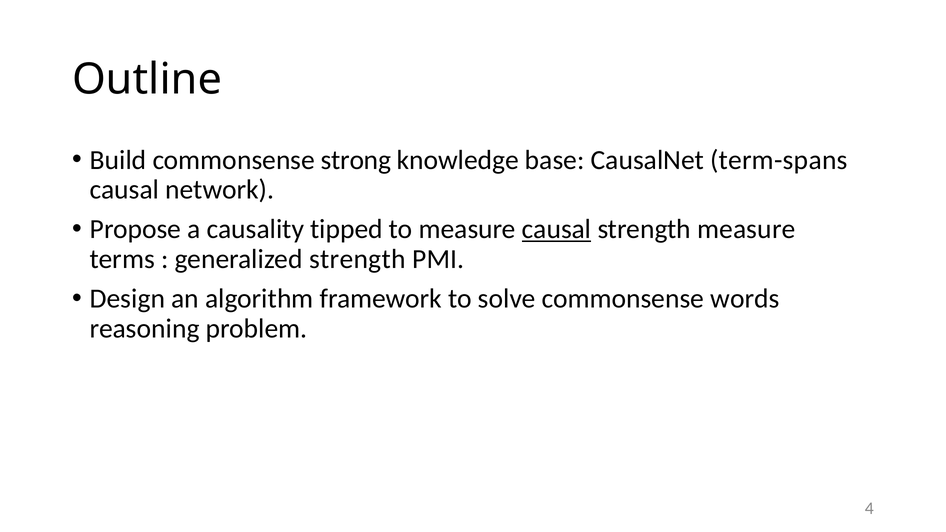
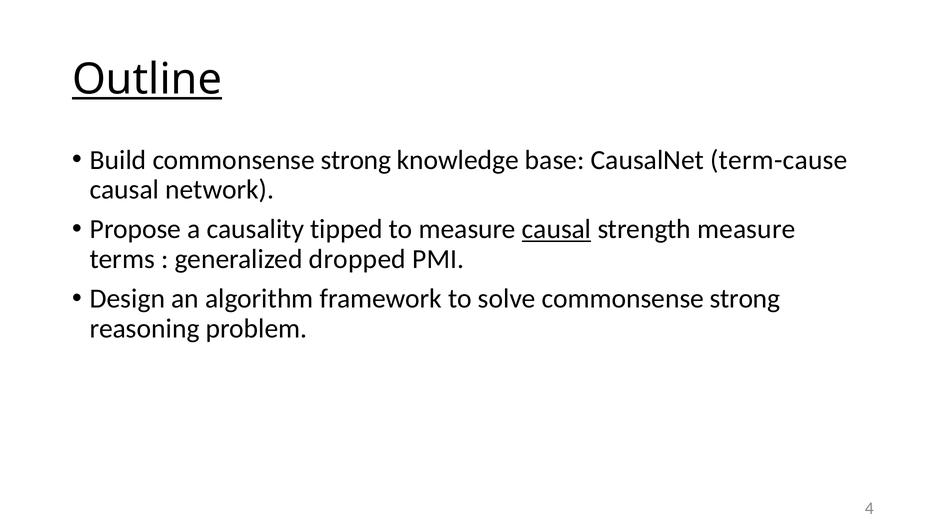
Outline underline: none -> present (147, 79)
term-spans: term-spans -> term-cause (779, 160)
generalized strength: strength -> dropped (357, 259)
solve commonsense words: words -> strong (745, 299)
